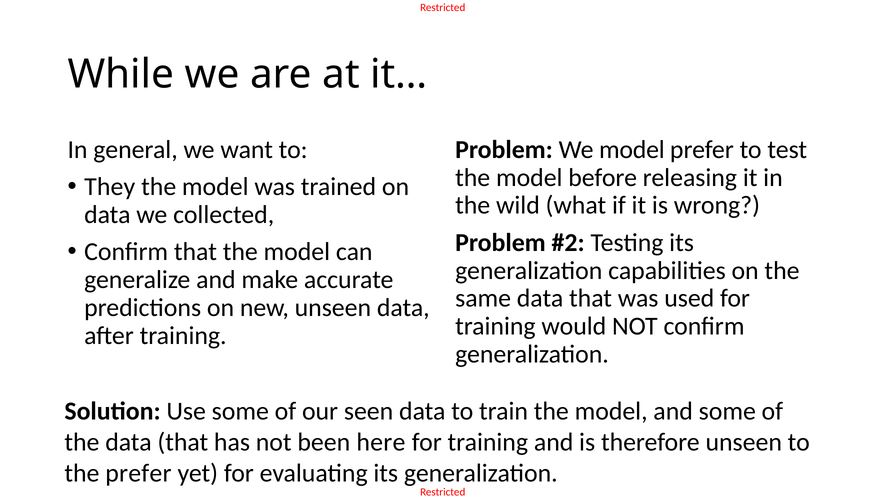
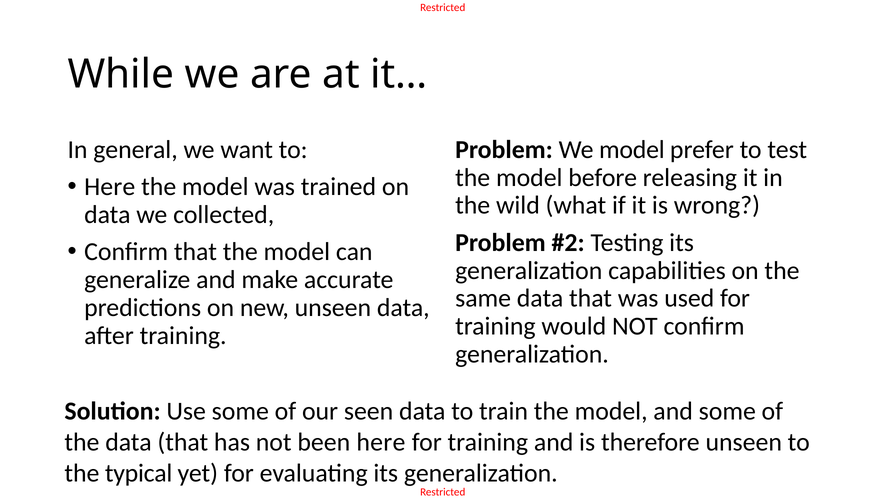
They: They -> Here (110, 187)
the prefer: prefer -> typical (139, 474)
